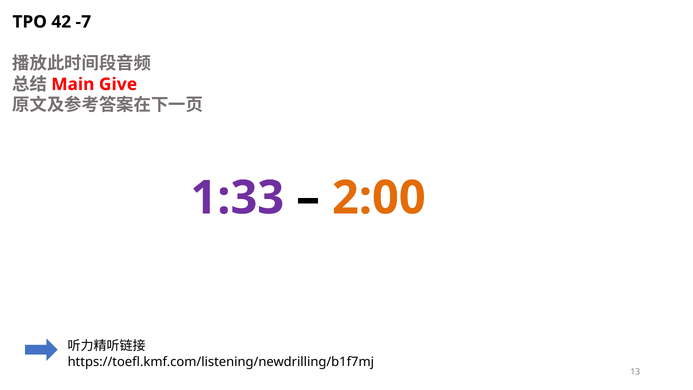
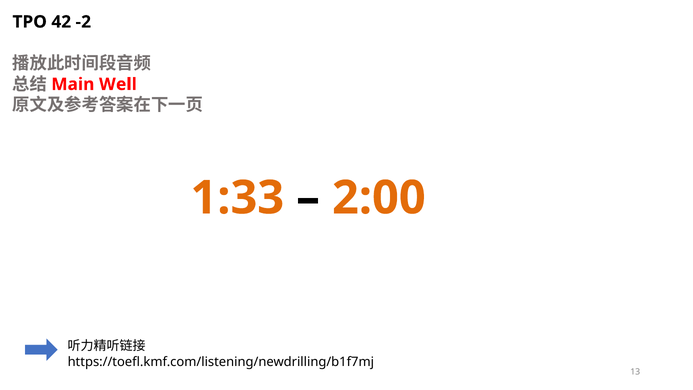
-7: -7 -> -2 (83, 22)
Give: Give -> Well (118, 84)
1:33 colour: purple -> orange (237, 198)
